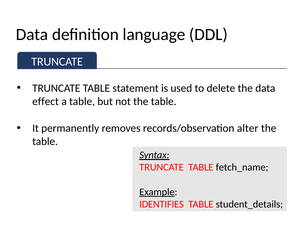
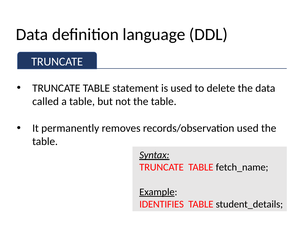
effect: effect -> called (46, 102)
records/observation alter: alter -> used (248, 128)
